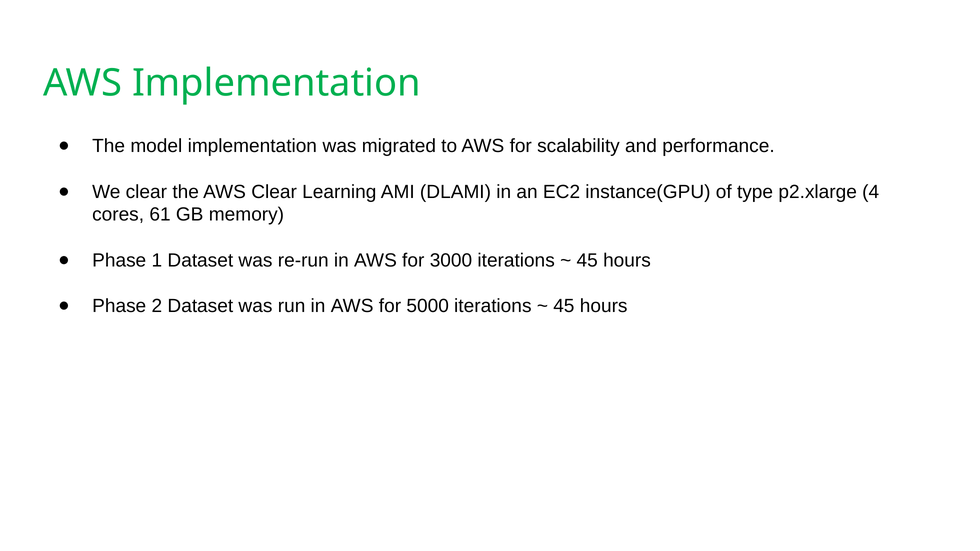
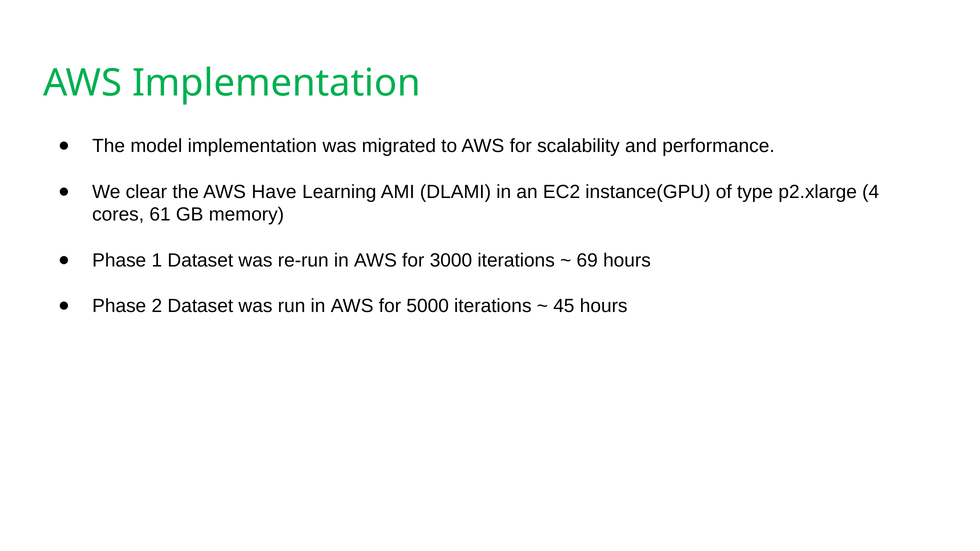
AWS Clear: Clear -> Have (274, 192)
45: 45 -> 69 (587, 260)
